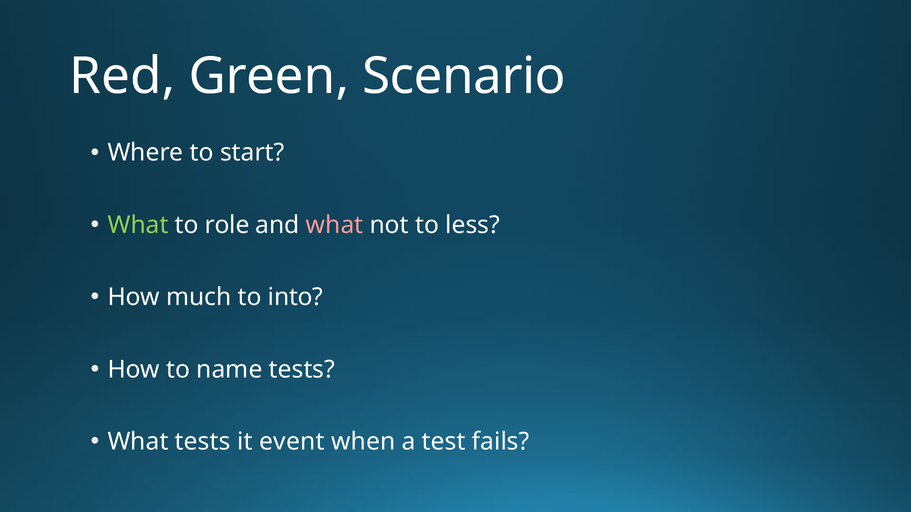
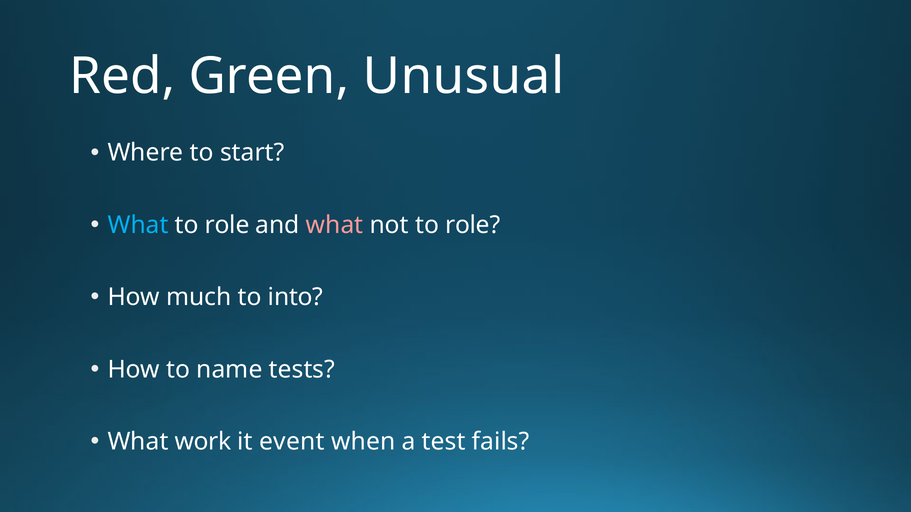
Scenario: Scenario -> Unusual (463, 76)
What colour: light green -> light blue (138, 225)
not to less: less -> role (473, 225)
What tests: tests -> work (203, 442)
